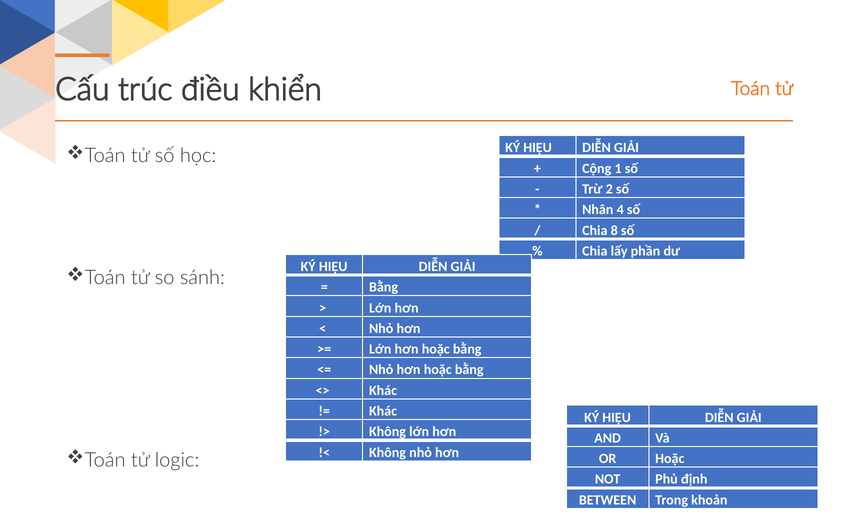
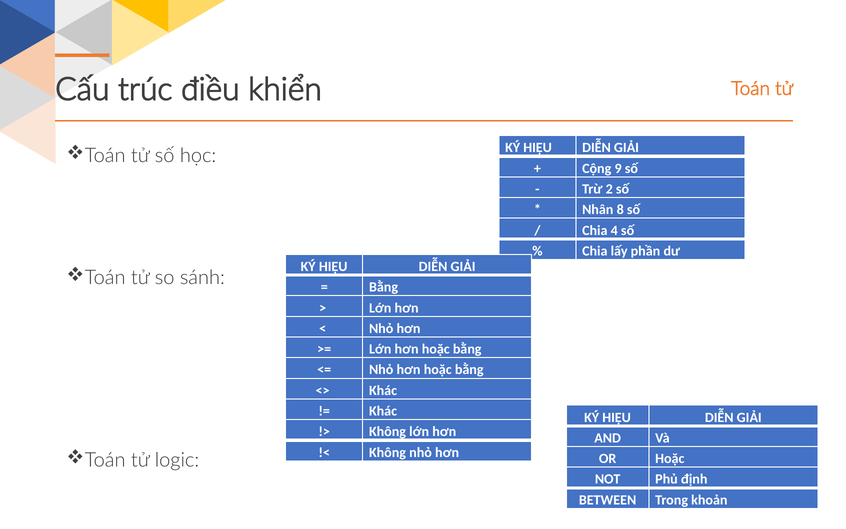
1: 1 -> 9 (618, 168)
4: 4 -> 8 (620, 210)
8: 8 -> 4 (614, 230)
